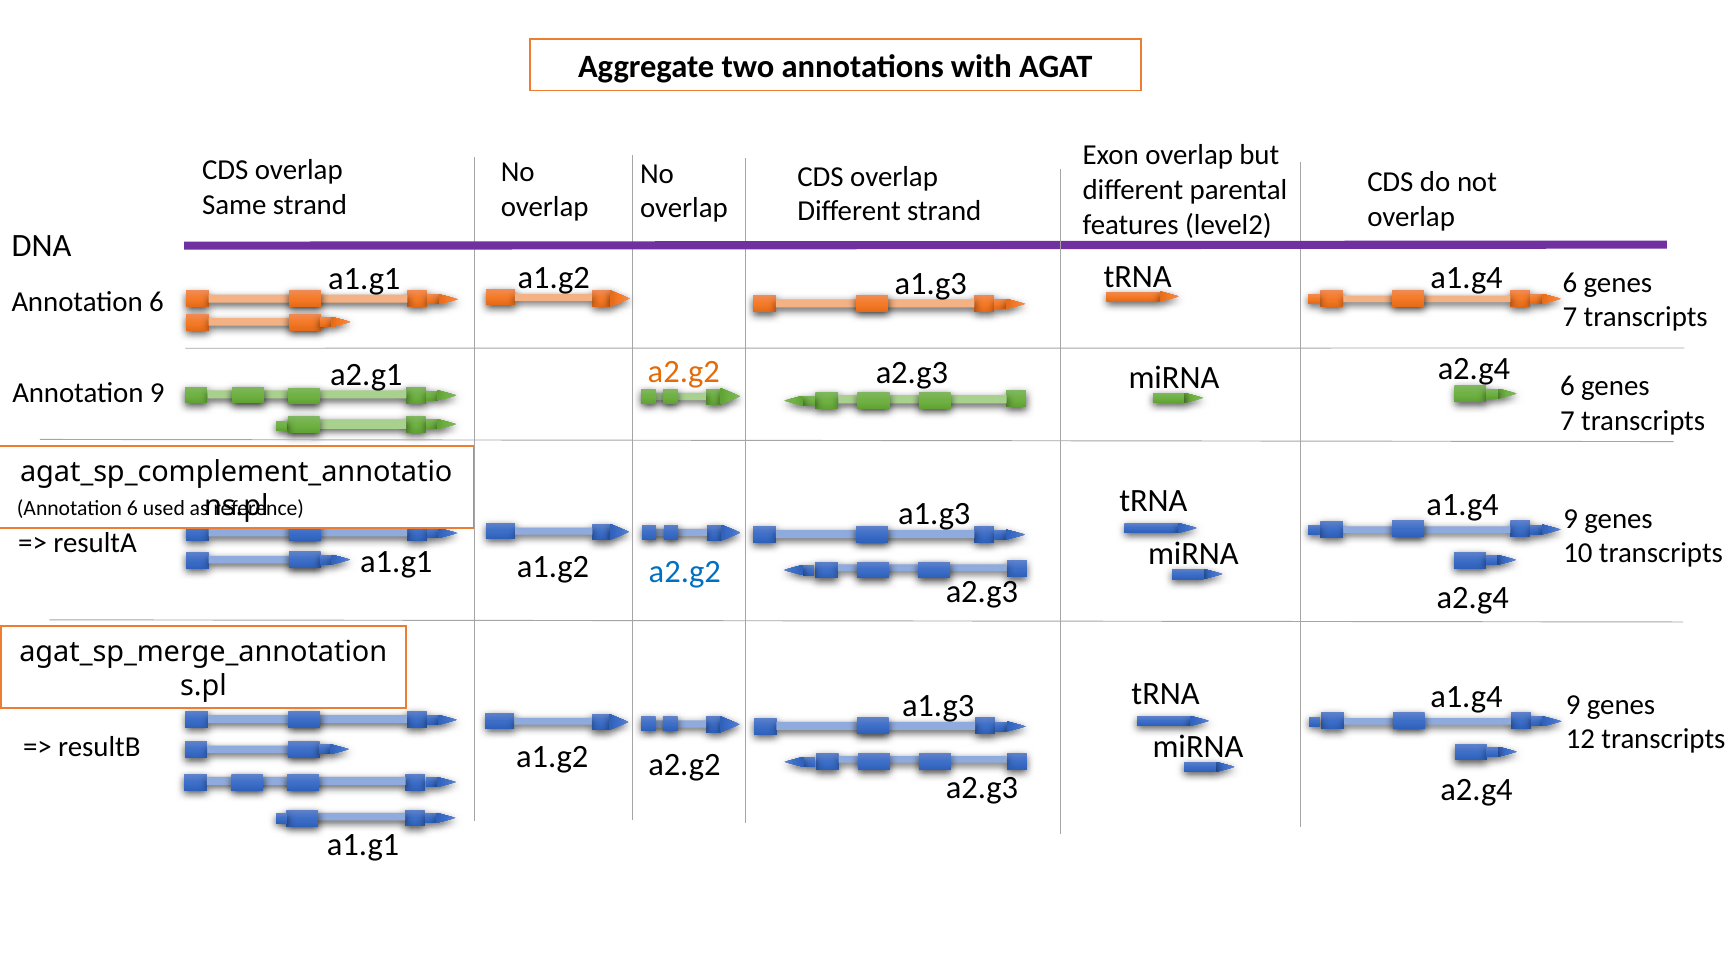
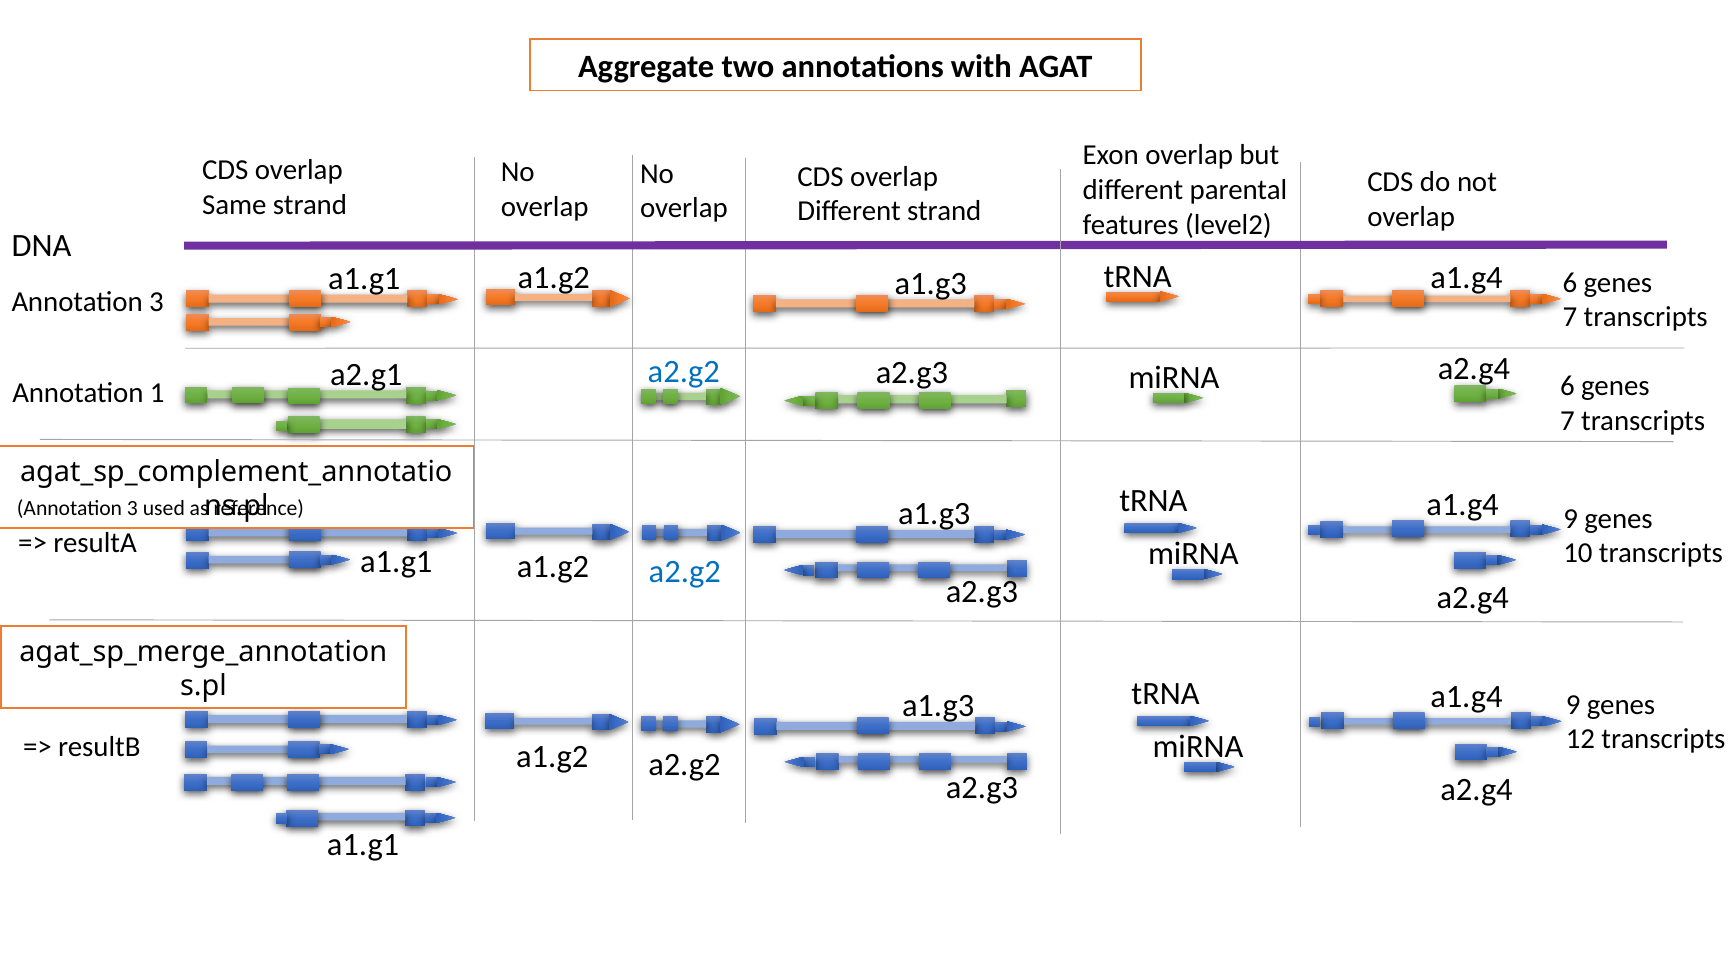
6: 6 -> 3 (157, 302)
a2.g2 colour: orange -> blue (684, 372)
Annotation 9: 9 -> 1 (157, 392)
6: 6 -> 3 (132, 509)
